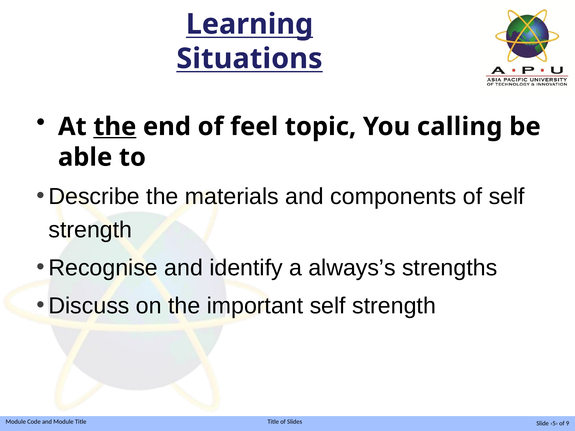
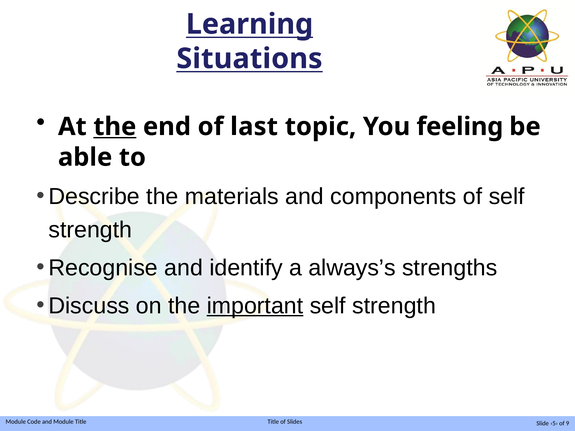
feel: feel -> last (254, 127)
calling: calling -> feeling (460, 127)
important underline: none -> present (255, 306)
